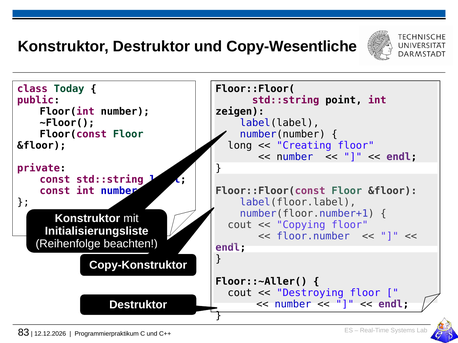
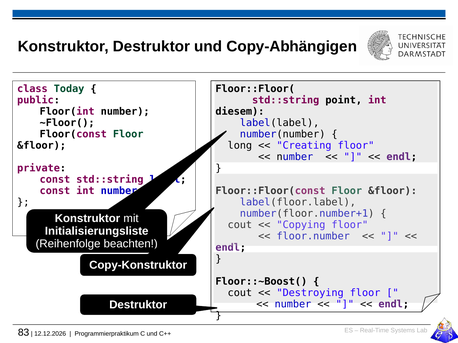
Copy-Wesentliche: Copy-Wesentliche -> Copy-Abhängigen (292, 47)
zeigen: zeigen -> diesem (240, 112)
Floor::~Aller(: Floor::~Aller( -> Floor::~Boost( (261, 282)
